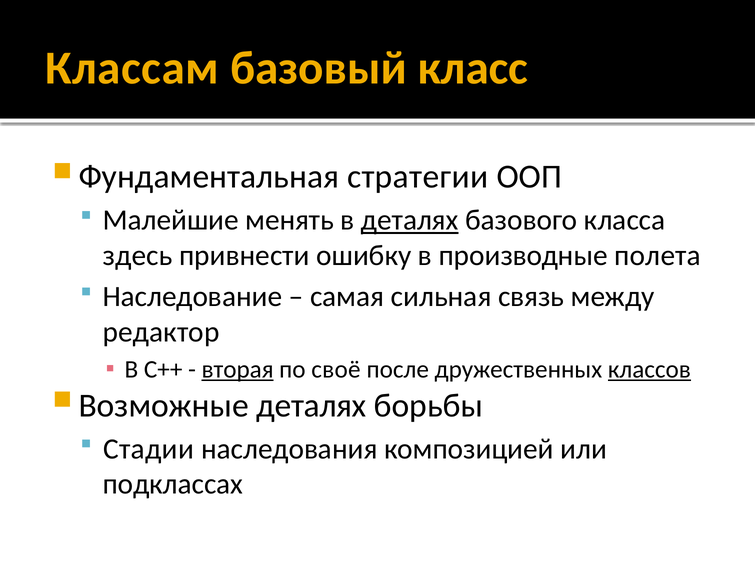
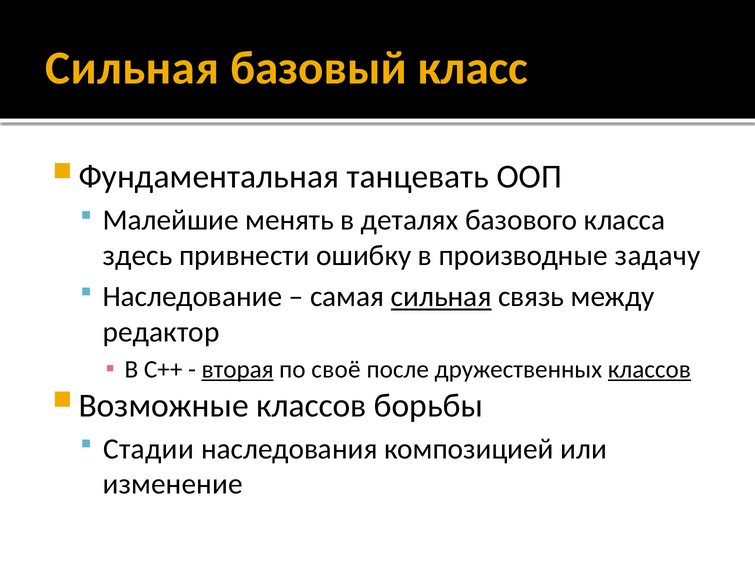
Классам: Классам -> Сильная (132, 68)
стратегии: стратегии -> танцевать (418, 177)
деталях underline: present -> none (410, 220)
полета: полета -> задачу (658, 255)
сильная underline: none -> present (441, 296)
деталях: деталях -> классов (311, 405)
подклассах: подклассах -> изменение (173, 483)
